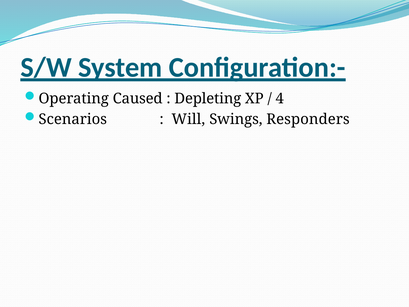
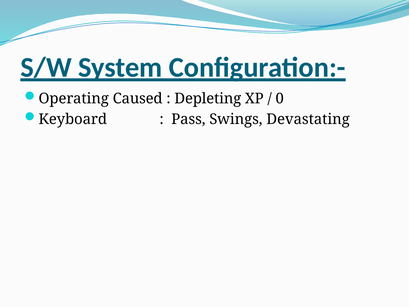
4: 4 -> 0 (280, 98)
Scenarios: Scenarios -> Keyboard (73, 119)
Will: Will -> Pass (188, 119)
Responders: Responders -> Devastating (308, 119)
